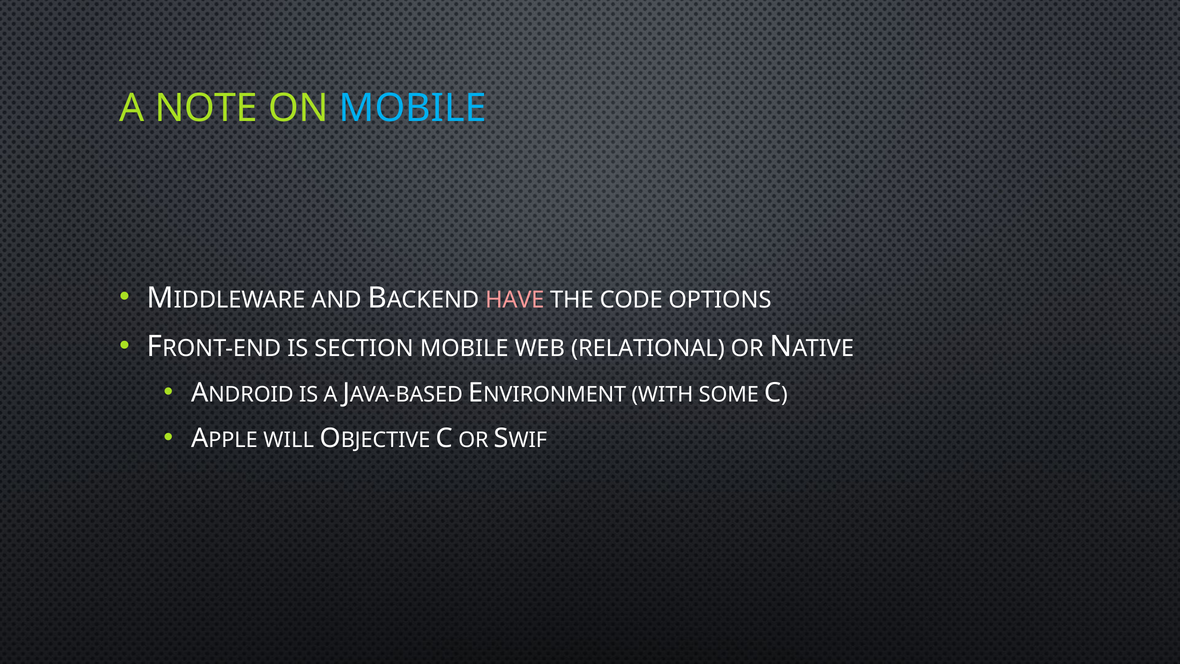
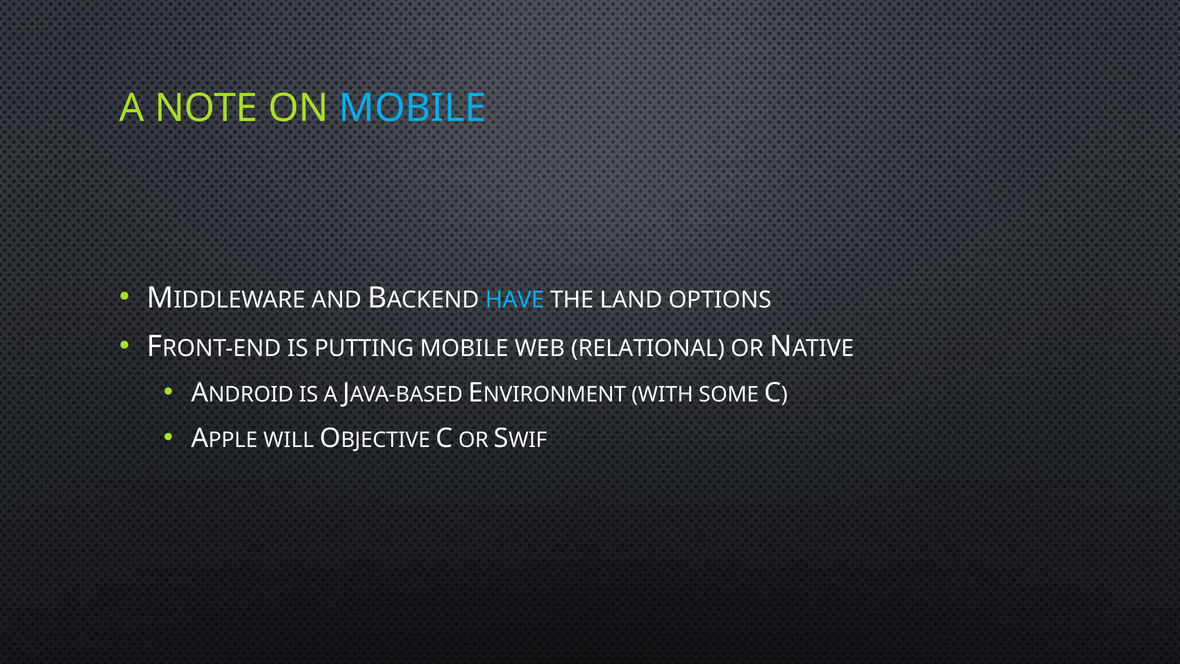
HAVE colour: pink -> light blue (515, 300)
CODE: CODE -> LAND (631, 300)
SECTION: SECTION -> PUTTING (364, 348)
